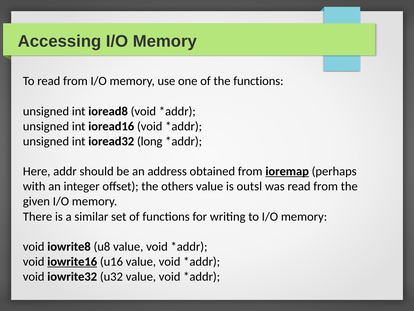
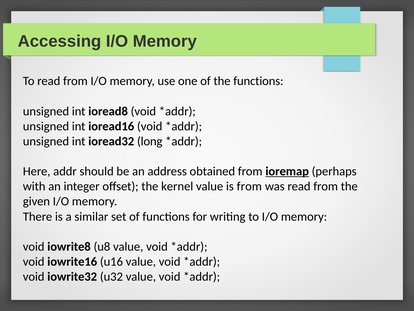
others: others -> kernel (177, 186)
is outsl: outsl -> from (249, 186)
iowrite16 underline: present -> none (72, 261)
